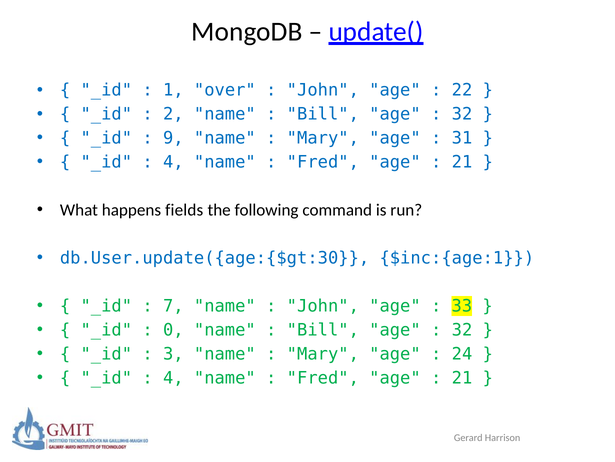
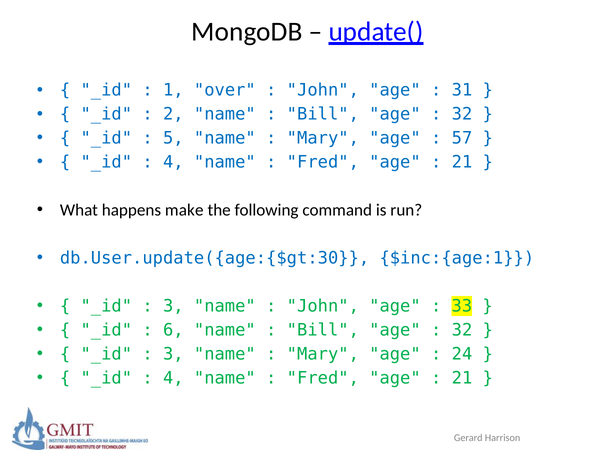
22: 22 -> 31 (462, 90)
9: 9 -> 5 (173, 138)
31: 31 -> 57 (462, 138)
fields: fields -> make (184, 210)
7: 7 -> 3 (173, 306)
0: 0 -> 6 (173, 330)
